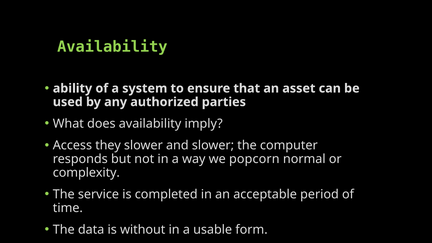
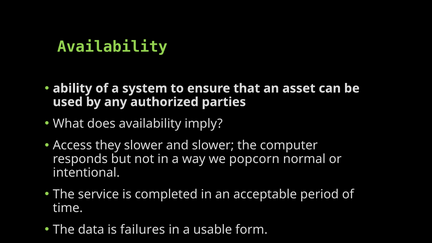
complexity: complexity -> intentional (86, 173)
without: without -> failures (143, 230)
